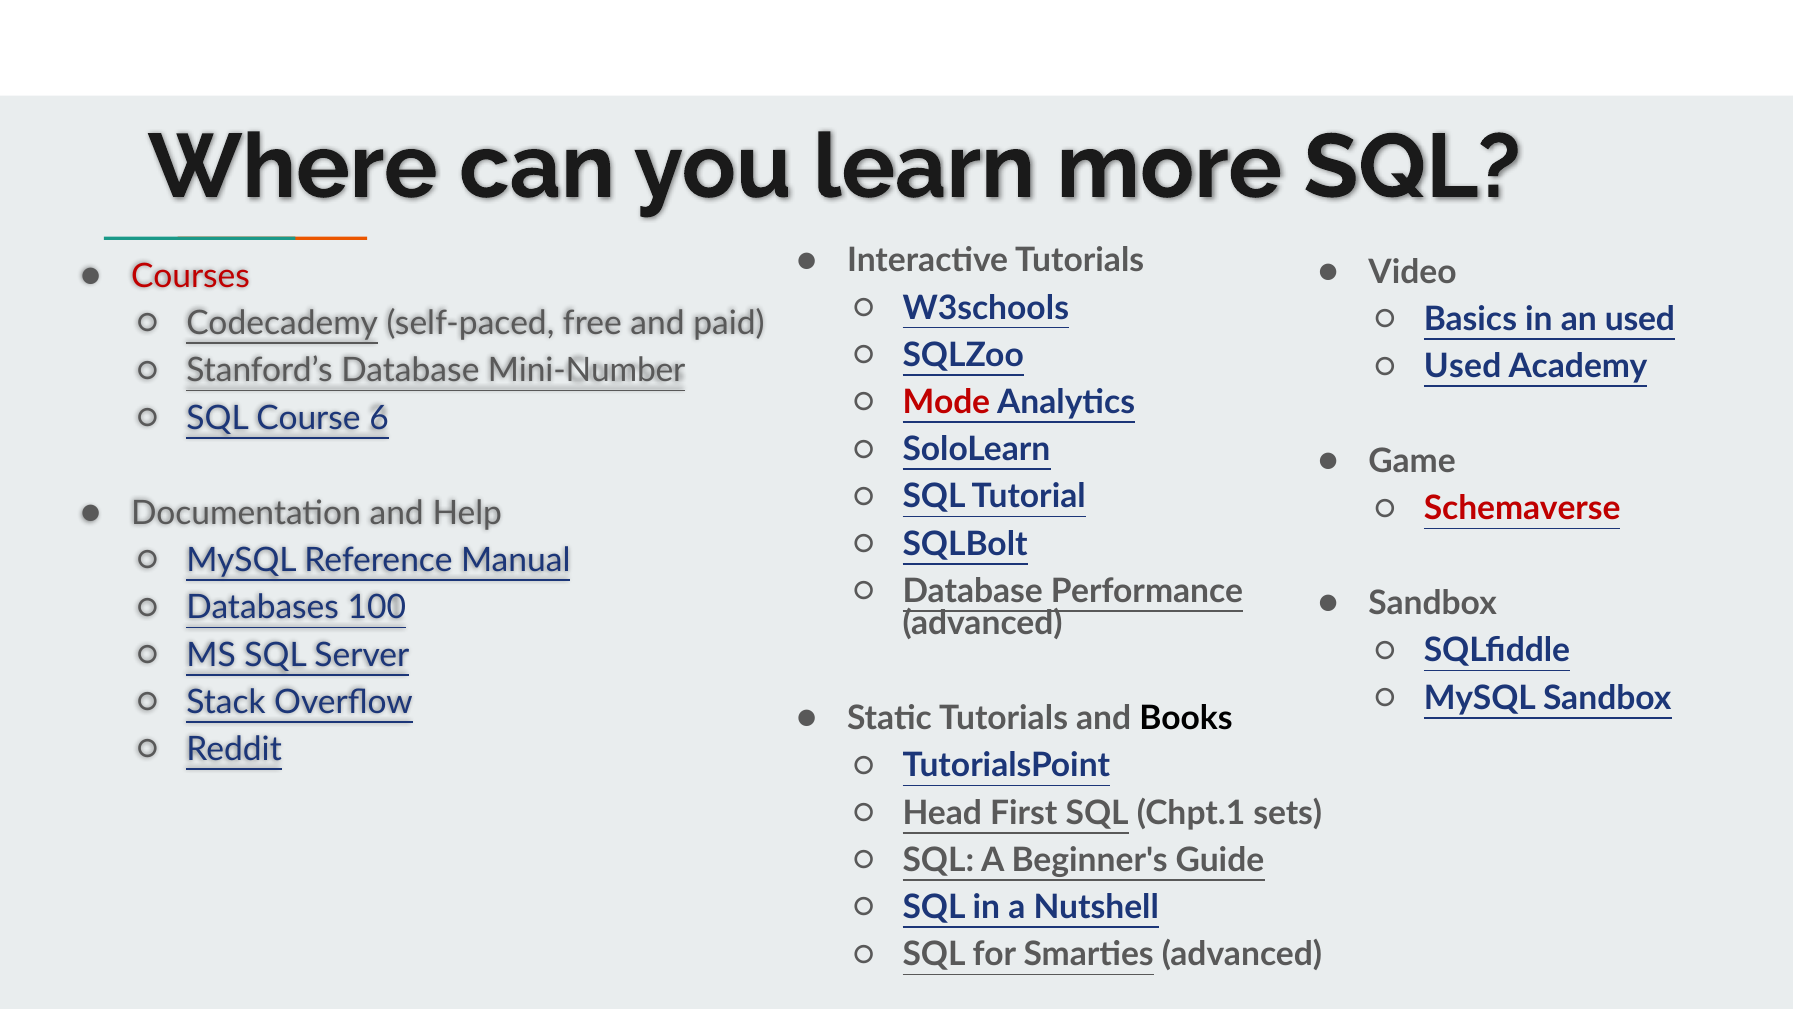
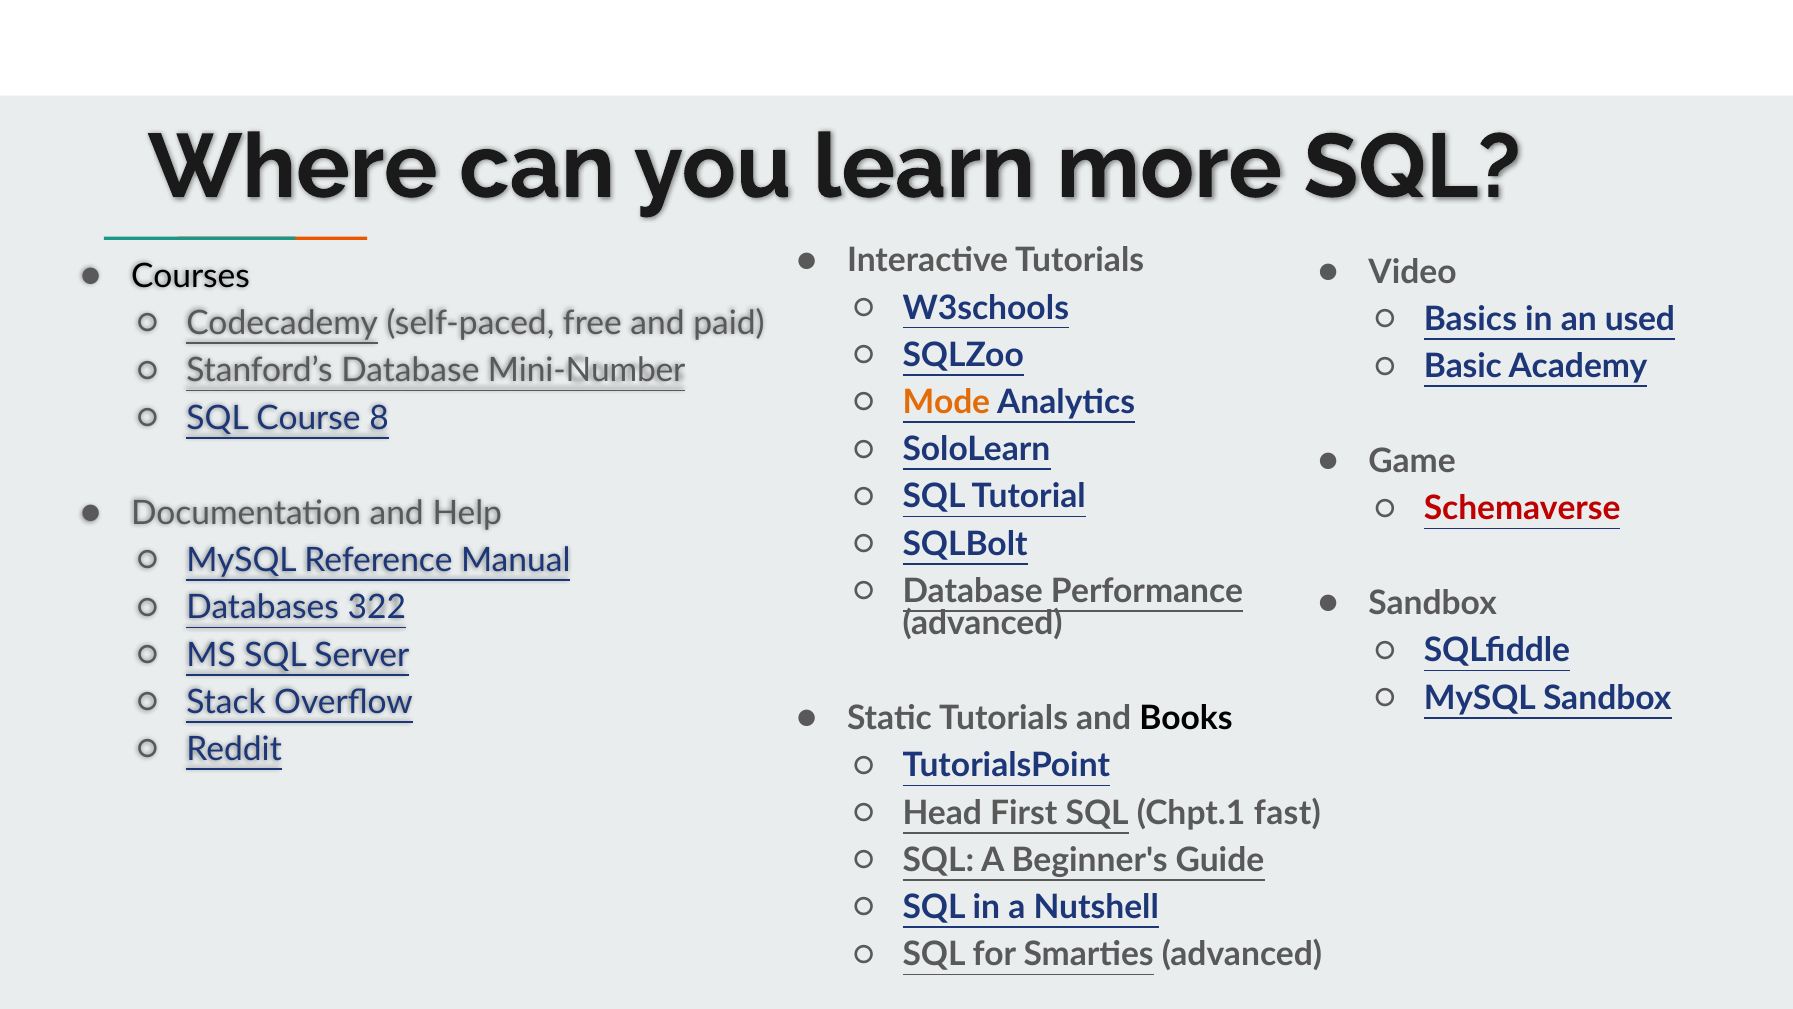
Courses colour: red -> black (190, 276)
Used: Used -> Basic (1463, 366)
Mode colour: red -> orange (946, 402)
6: 6 -> 8 (379, 418)
100: 100 -> 322 (377, 607)
sets: sets -> fast (1287, 813)
